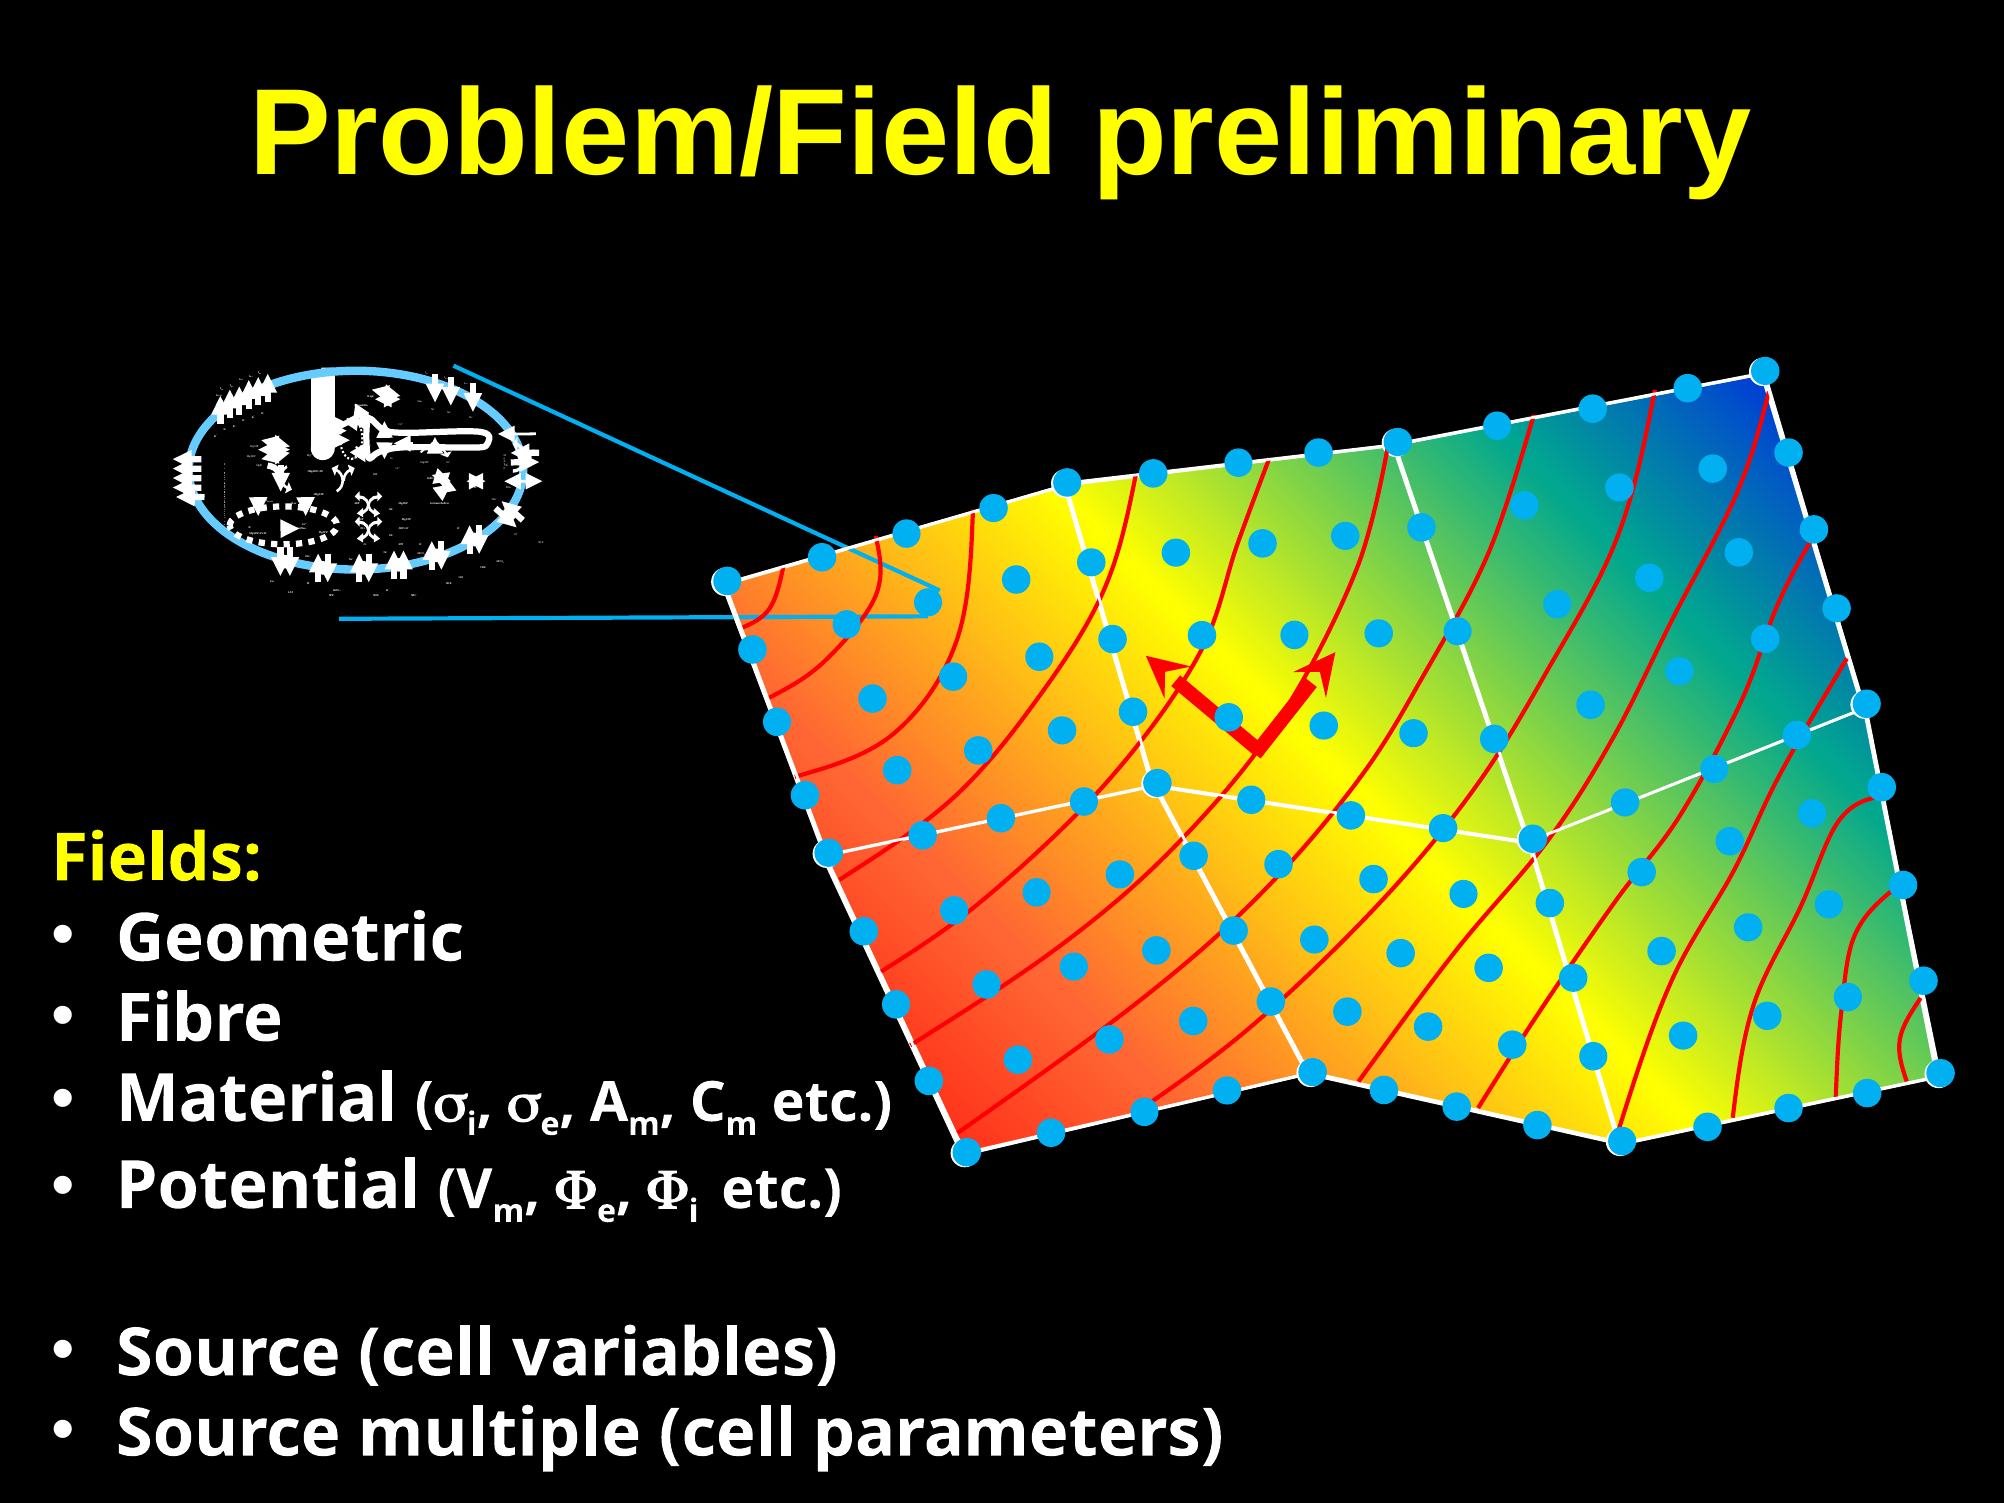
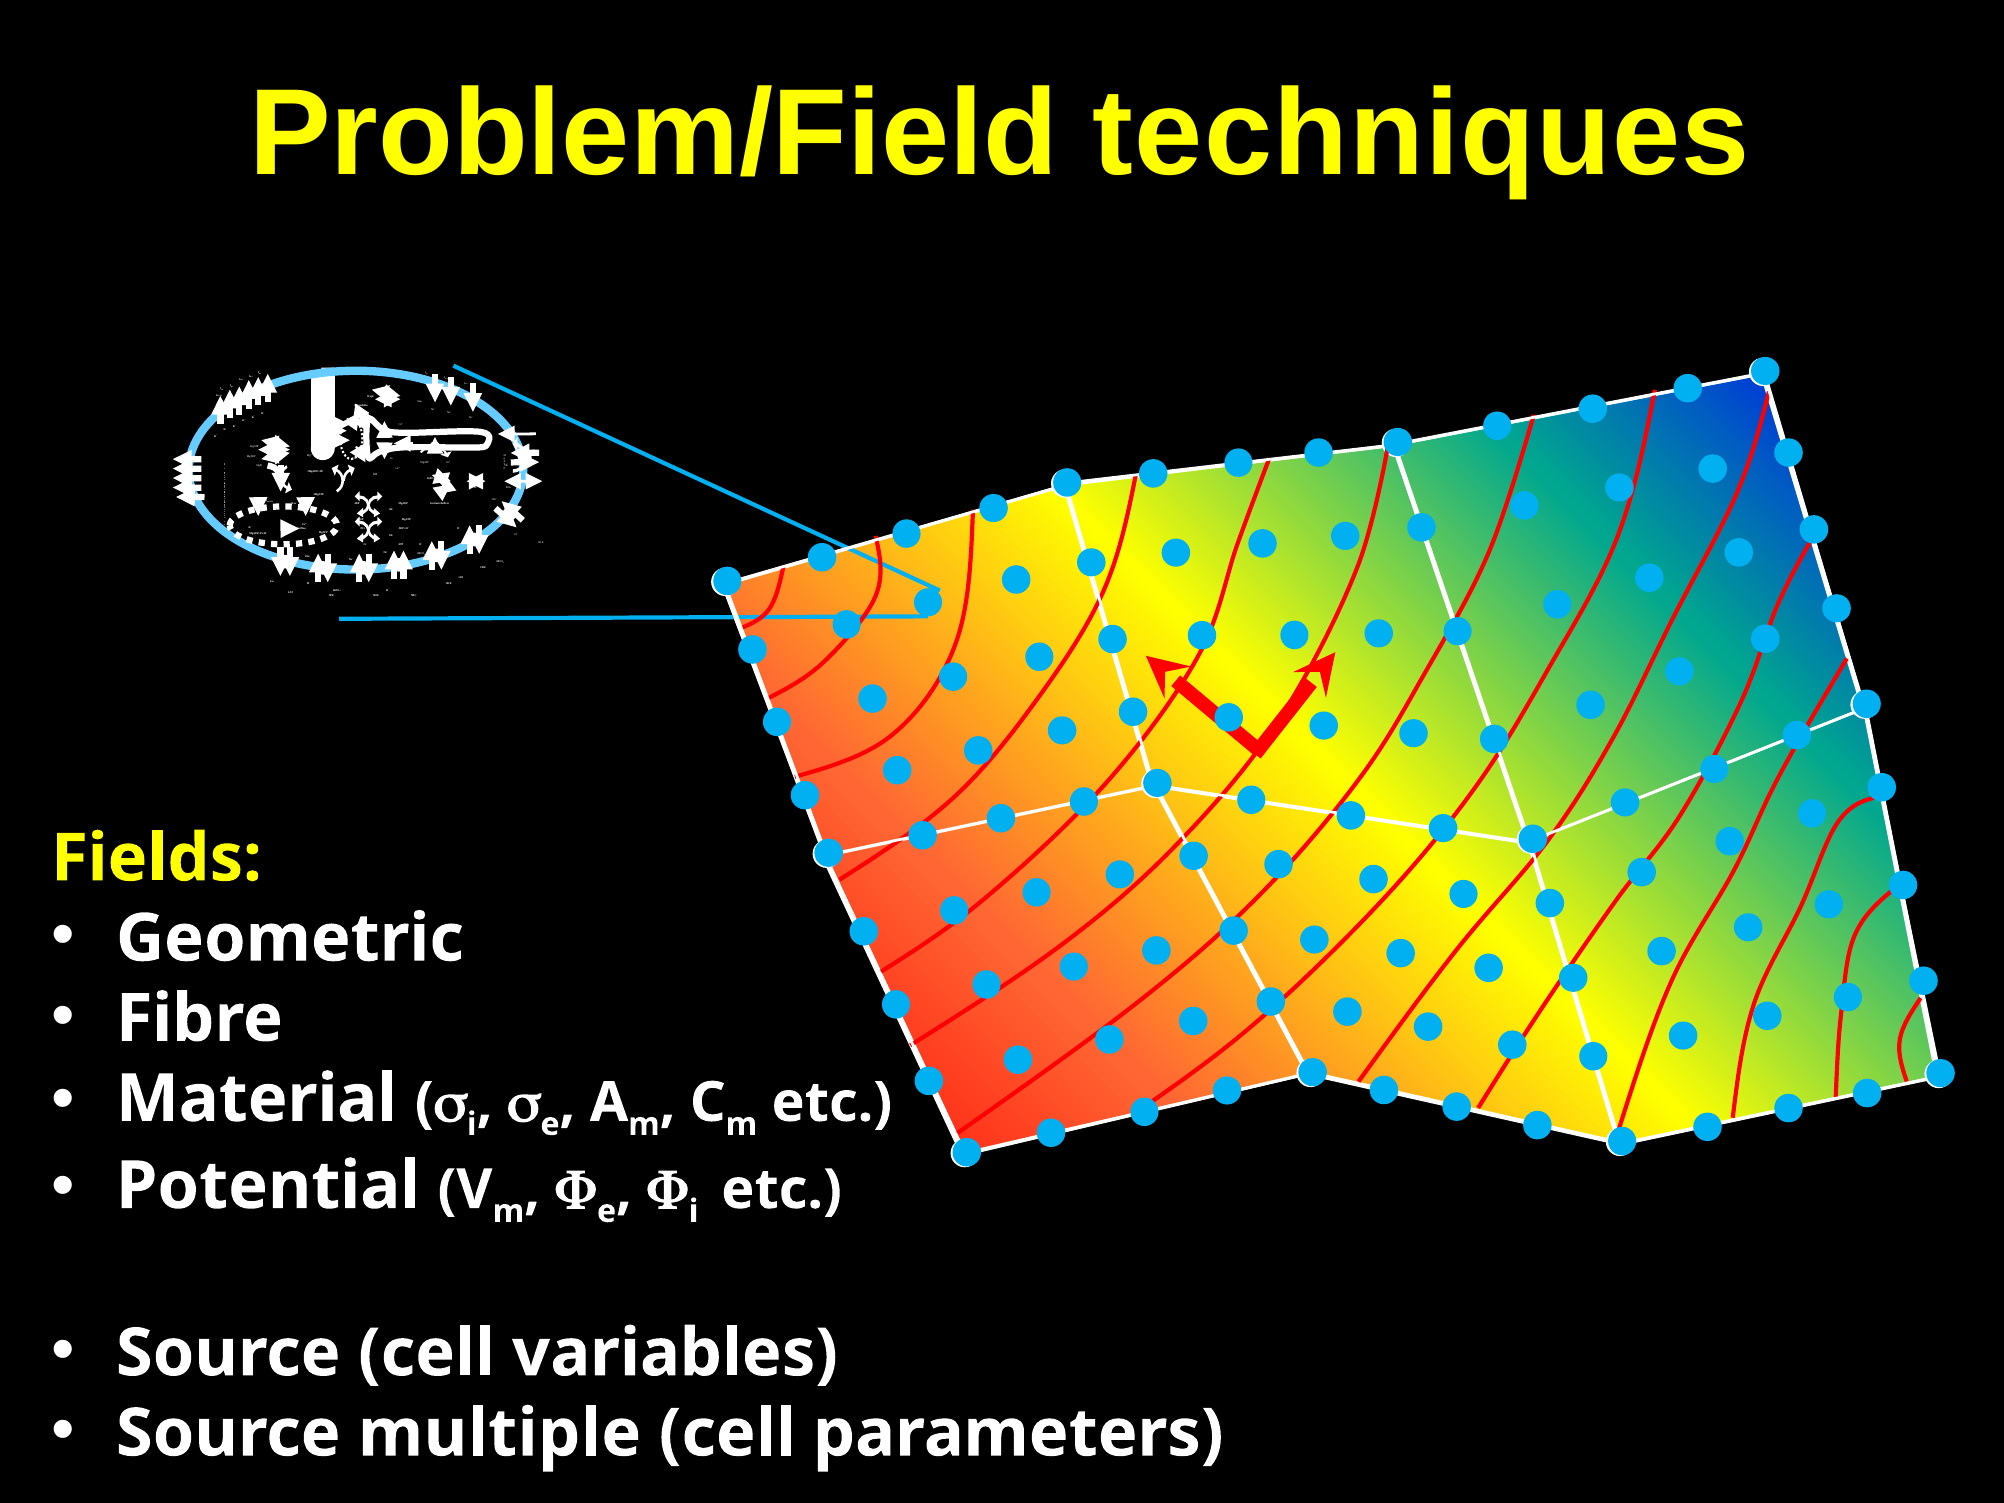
preliminary: preliminary -> techniques (1421, 134)
